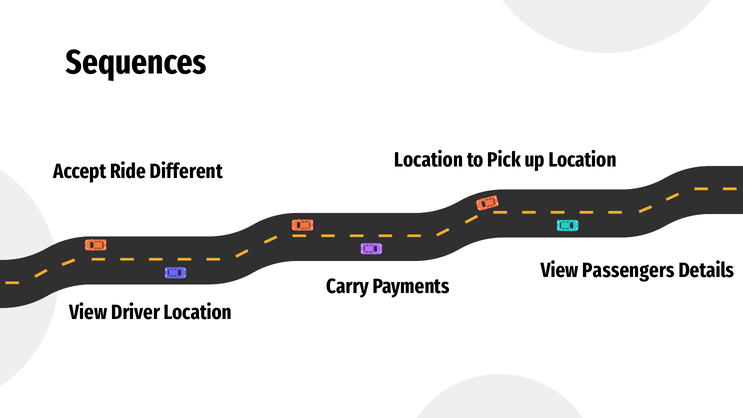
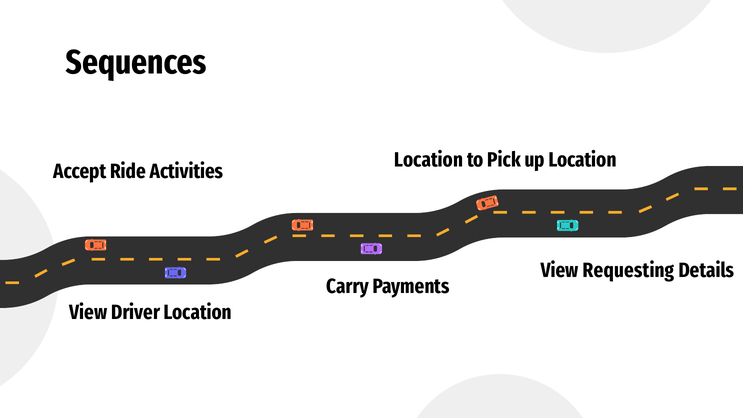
Different: Different -> Activities (186, 171)
Passengers: Passengers -> Requesting (628, 271)
